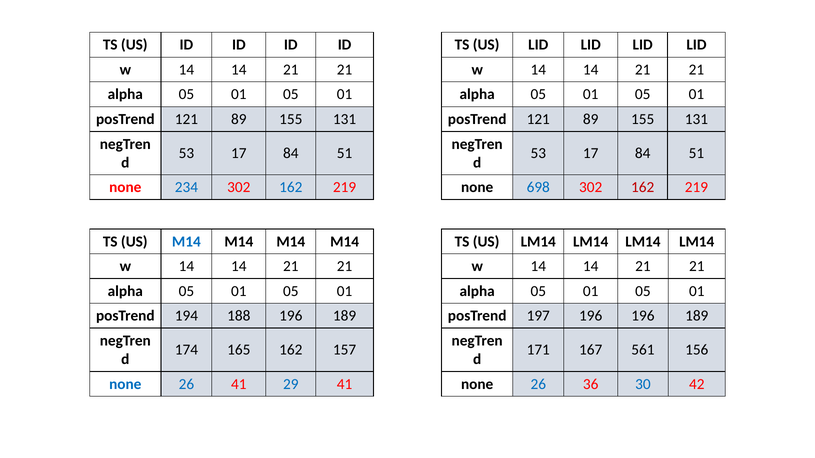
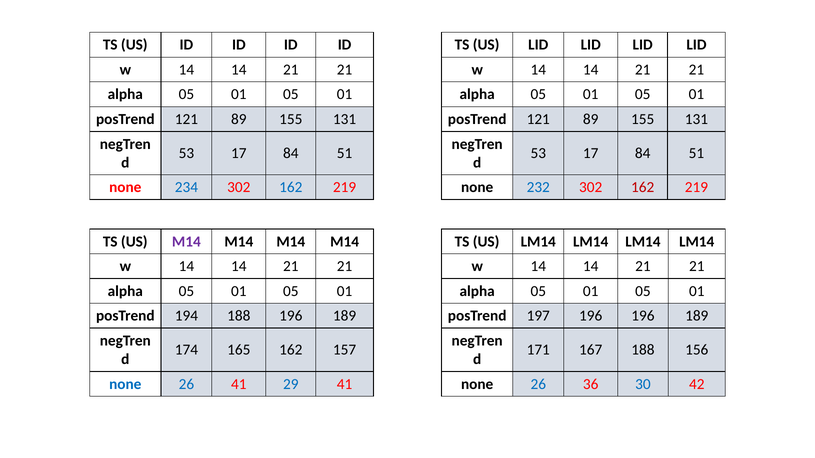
698: 698 -> 232 (538, 188)
M14 colour: blue -> purple (186, 242)
167 561: 561 -> 188 (643, 350)
